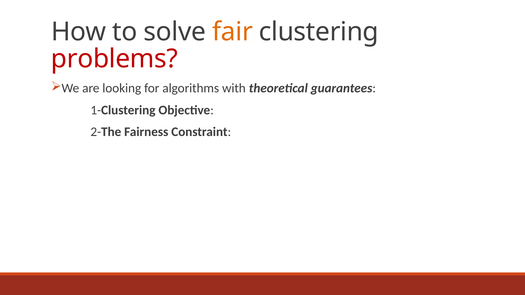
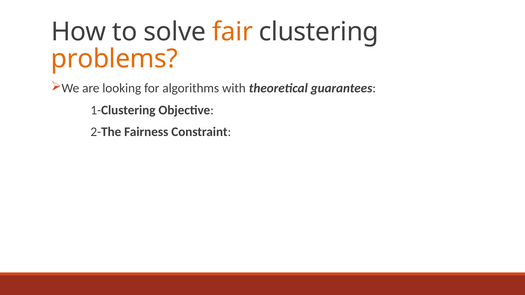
problems colour: red -> orange (114, 59)
